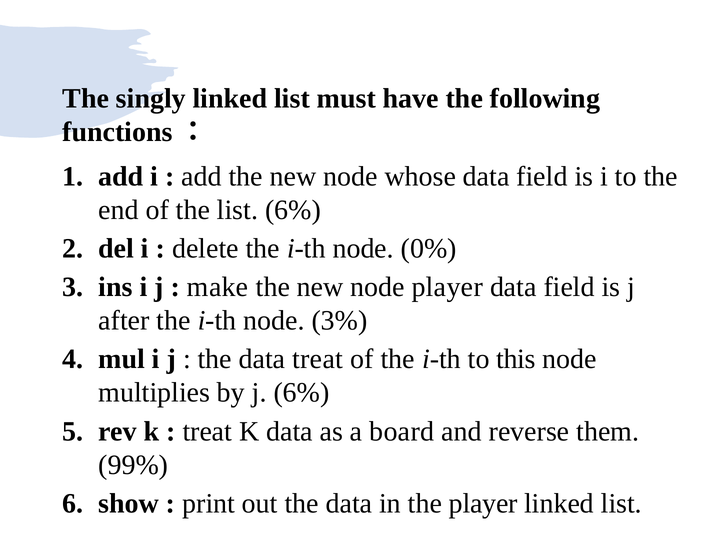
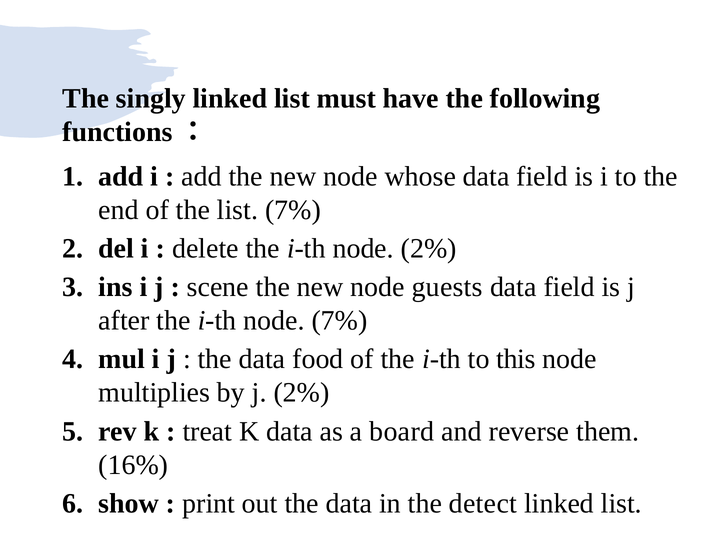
list 6%: 6% -> 7% (293, 210)
node 0%: 0% -> 2% (429, 249)
make: make -> scene (218, 287)
node player: player -> guests (447, 287)
node 3%: 3% -> 7% (339, 321)
data treat: treat -> food (318, 359)
j 6%: 6% -> 2% (302, 393)
99%: 99% -> 16% (133, 465)
the player: player -> detect (483, 503)
